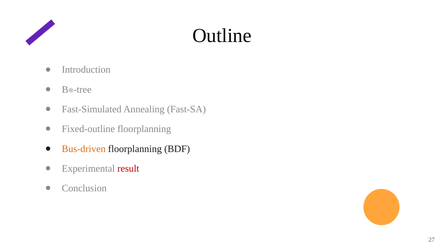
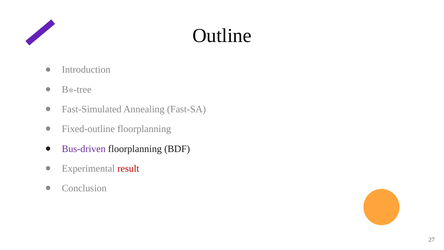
Bus-driven colour: orange -> purple (84, 149)
